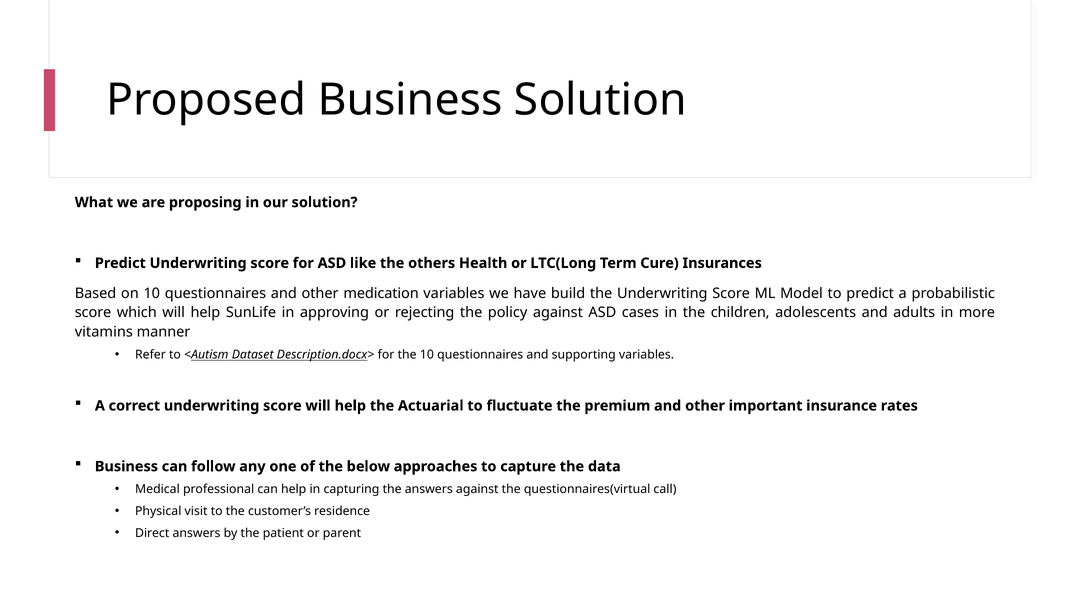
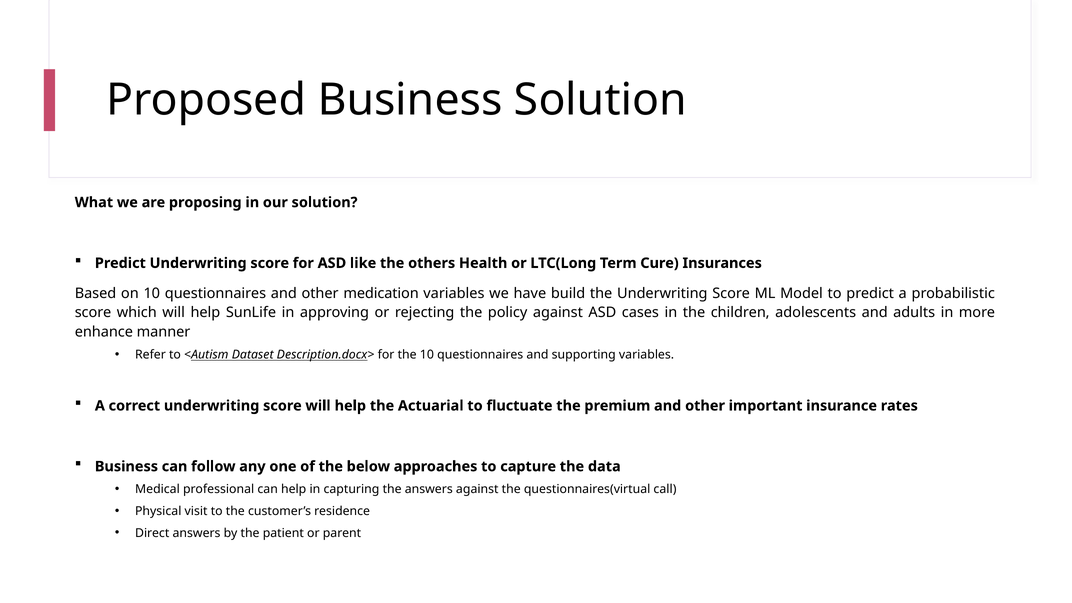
vitamins: vitamins -> enhance (104, 332)
